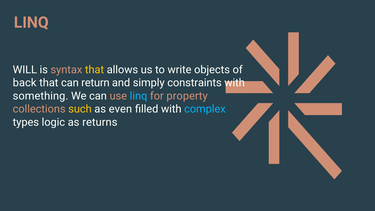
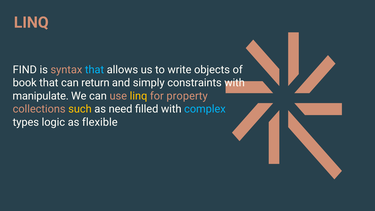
WILL: WILL -> FIND (25, 70)
that colour: yellow -> light blue (95, 70)
back: back -> book (25, 83)
something: something -> manipulate (41, 96)
linq colour: light blue -> yellow (139, 96)
even: even -> need (121, 109)
returns: returns -> flexible (100, 122)
